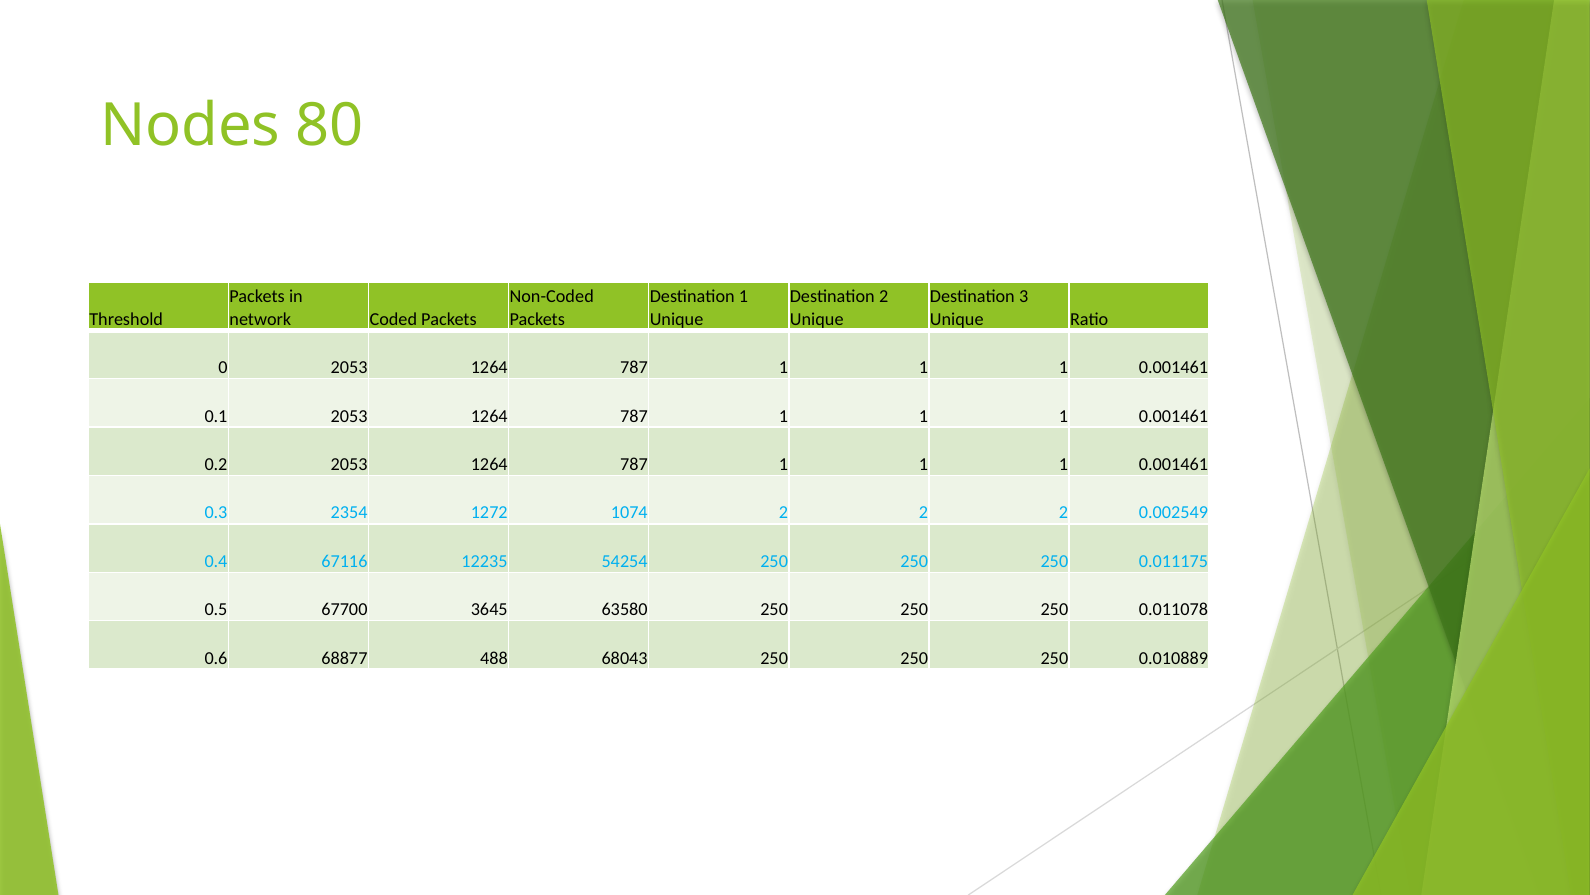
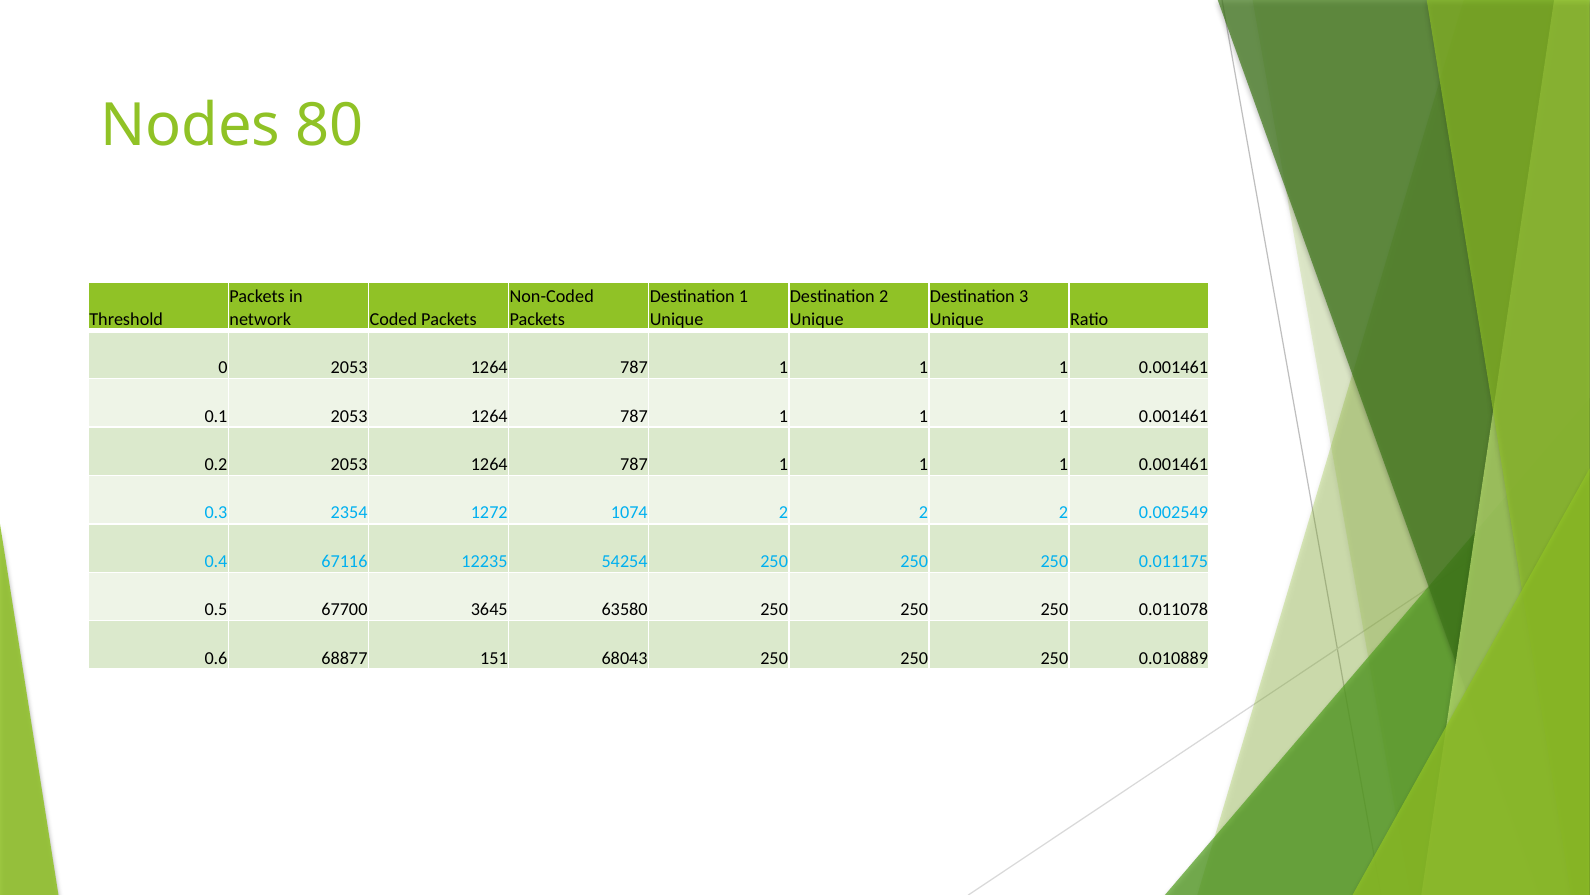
488: 488 -> 151 (494, 658)
